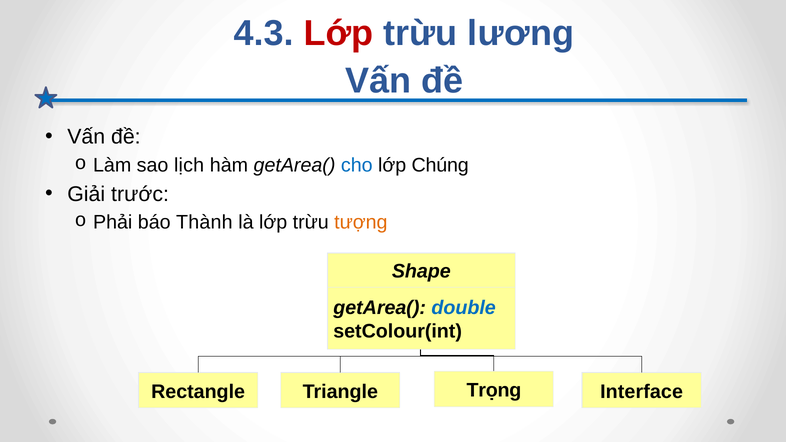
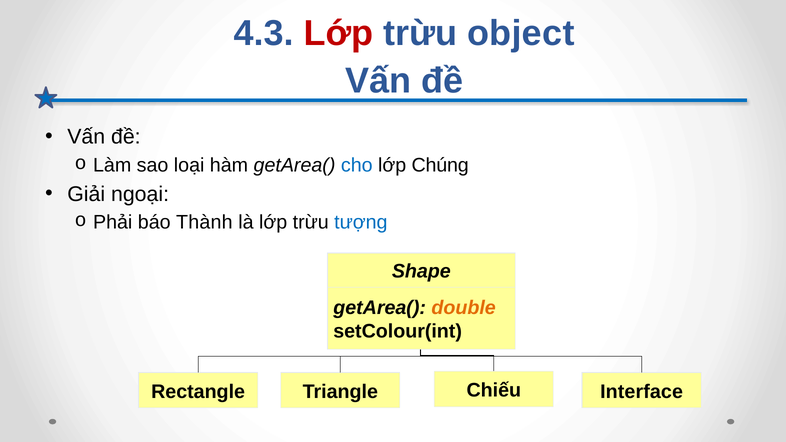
lương: lương -> object (521, 34)
lịch: lịch -> loại (189, 165)
trước: trước -> ngoại (140, 194)
tượng colour: orange -> blue (361, 222)
double colour: blue -> orange (464, 308)
Trọng: Trọng -> Chiếu (494, 390)
